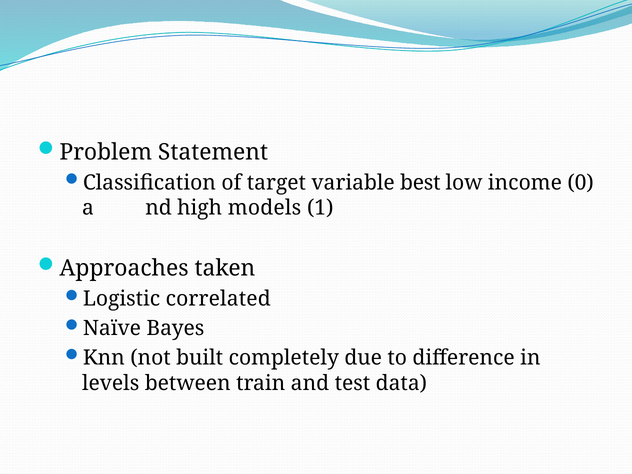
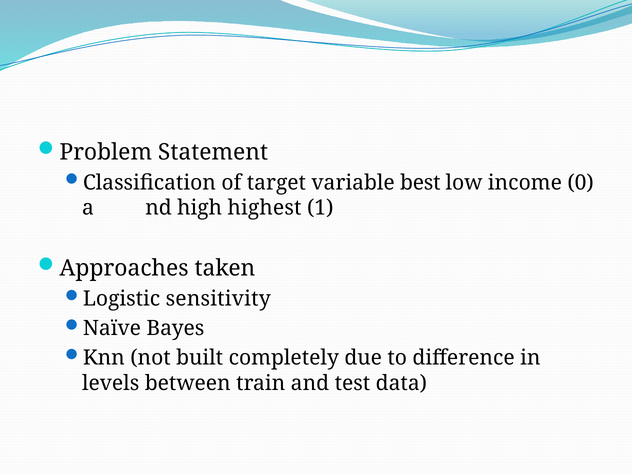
models: models -> highest (264, 208)
correlated: correlated -> sensitivity (218, 299)
